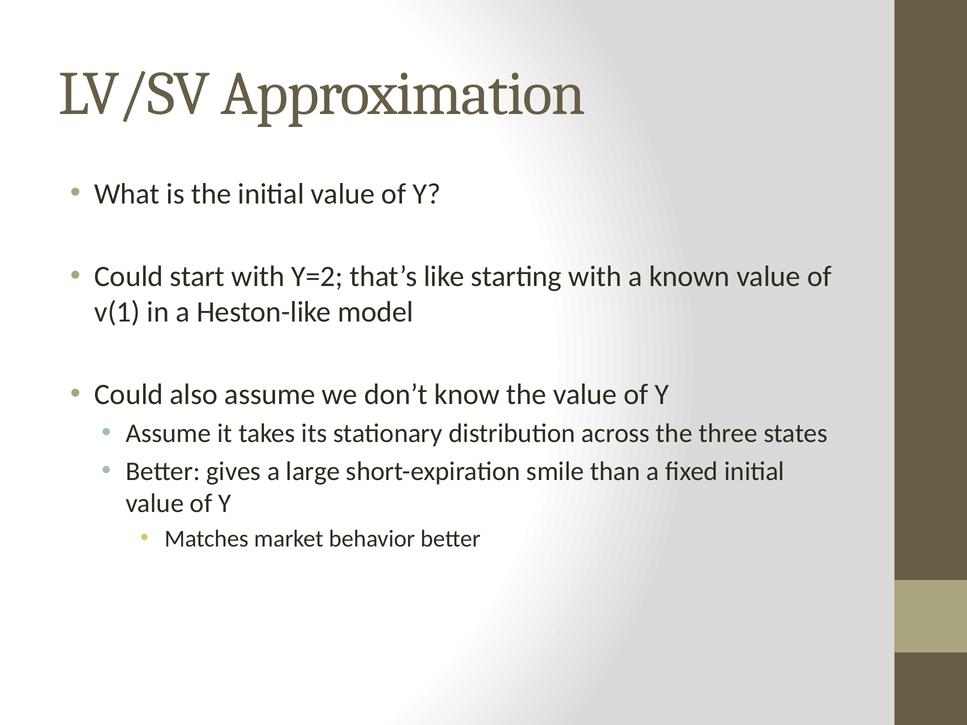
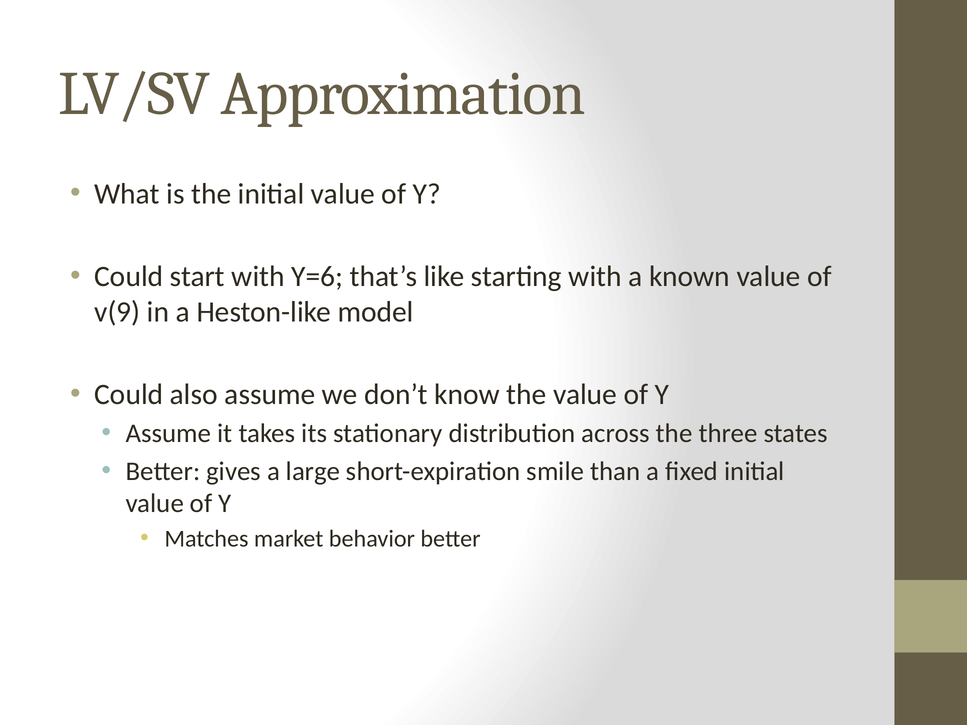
Y=2: Y=2 -> Y=6 (317, 277)
v(1: v(1 -> v(9 (117, 312)
